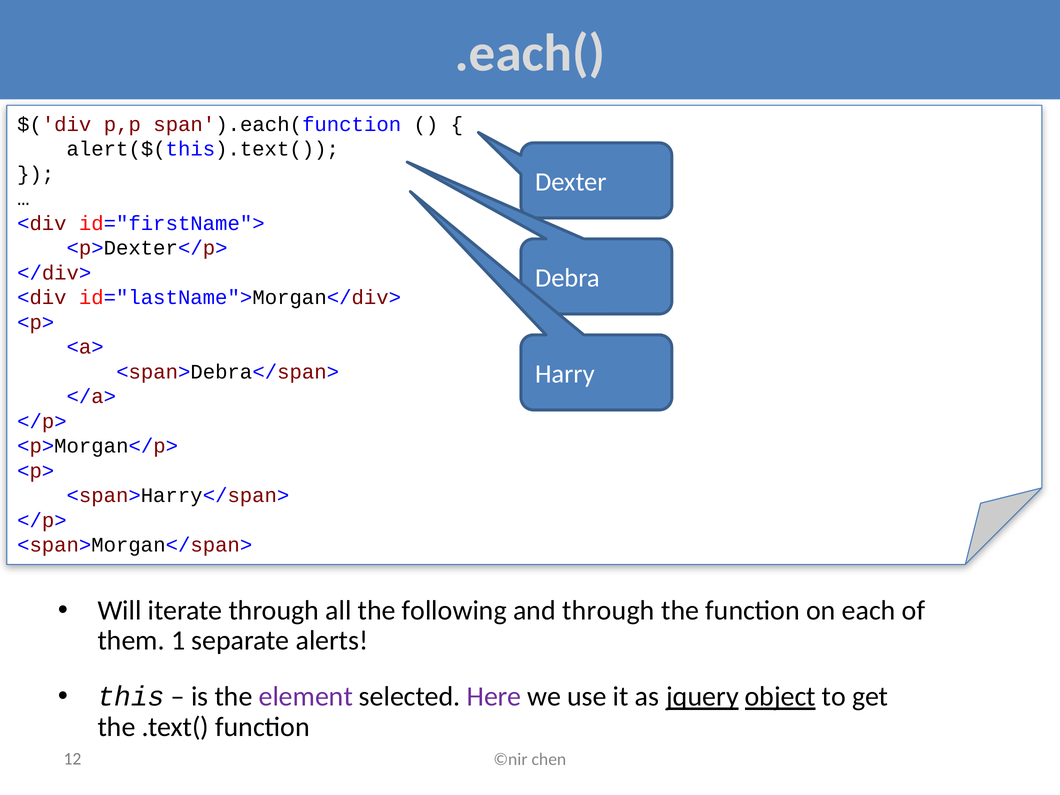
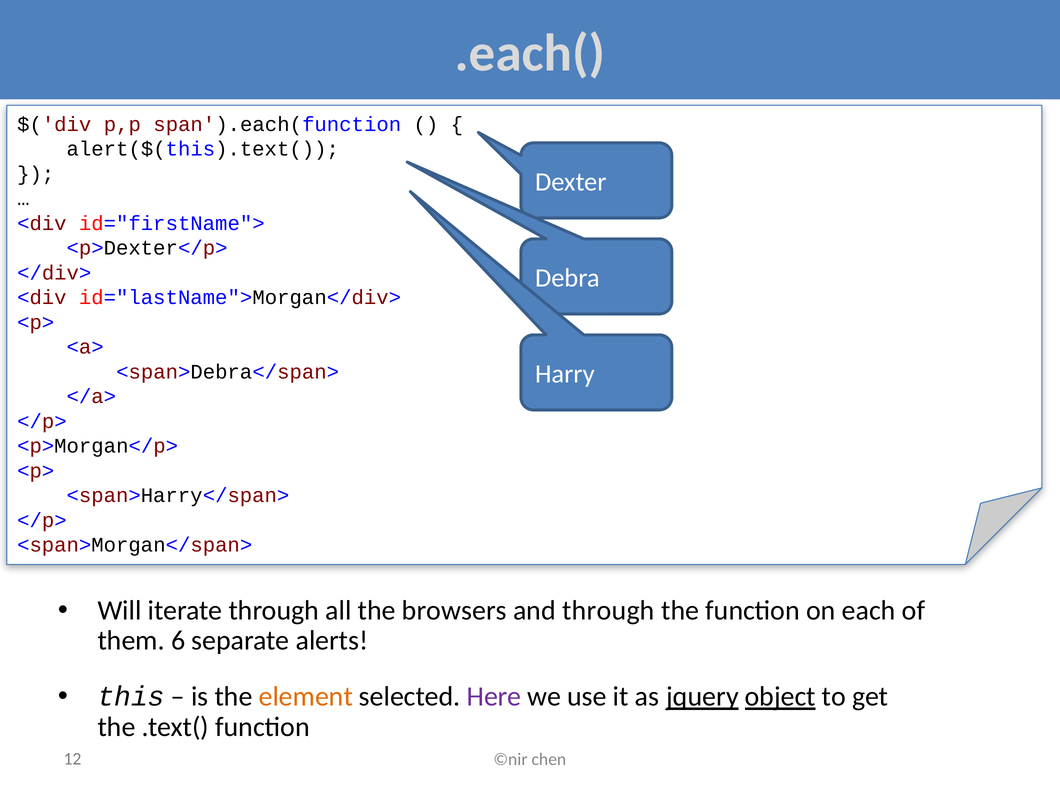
following: following -> browsers (454, 610)
1: 1 -> 6 (178, 641)
element colour: purple -> orange (306, 697)
